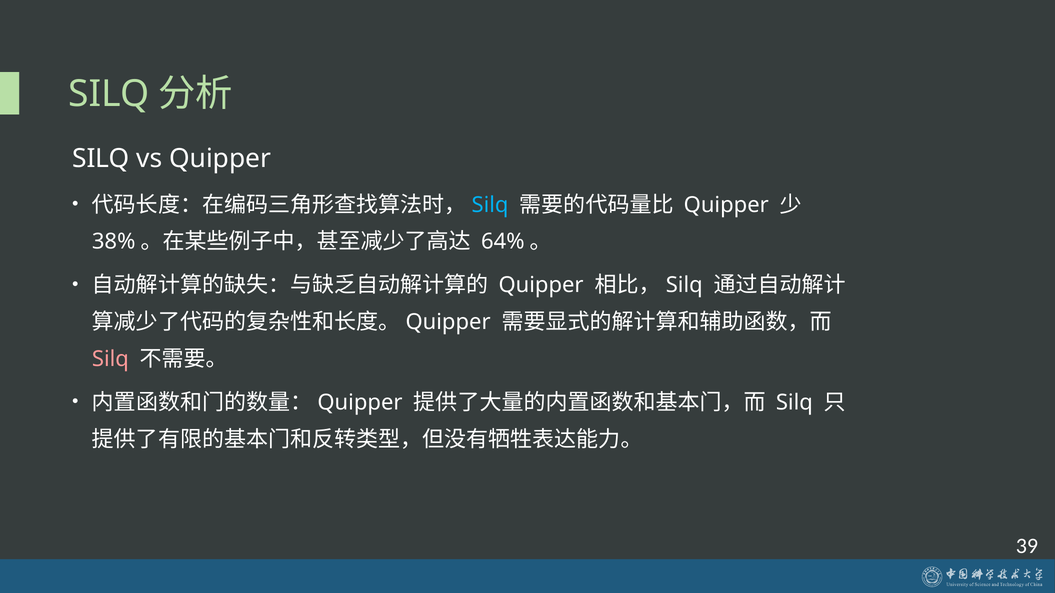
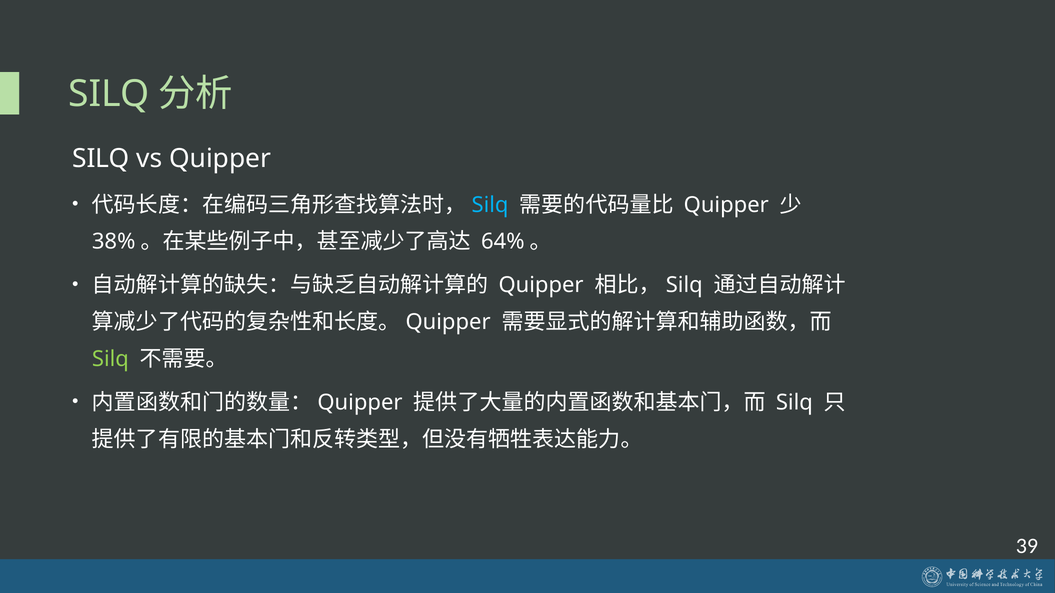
Silq colour: pink -> light green (110, 359)
